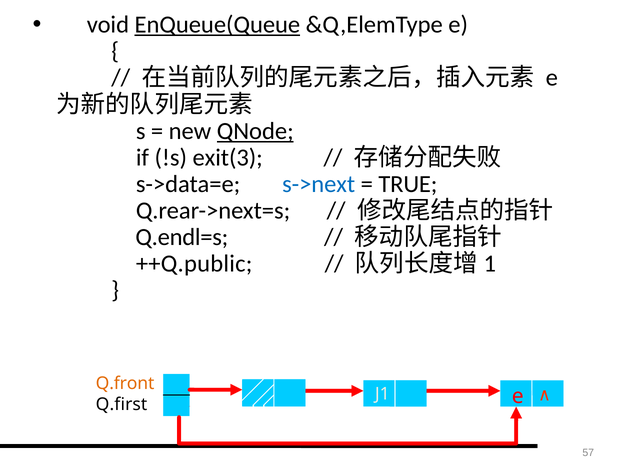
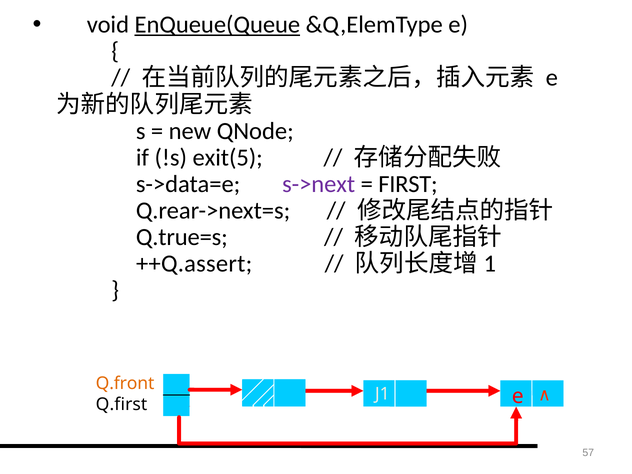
QNode underline: present -> none (255, 131)
exit(3: exit(3 -> exit(5 (228, 158)
s->next colour: blue -> purple (319, 184)
TRUE: TRUE -> FIRST (408, 184)
Q.endl=s: Q.endl=s -> Q.true=s (182, 237)
++Q.public: ++Q.public -> ++Q.assert (194, 264)
